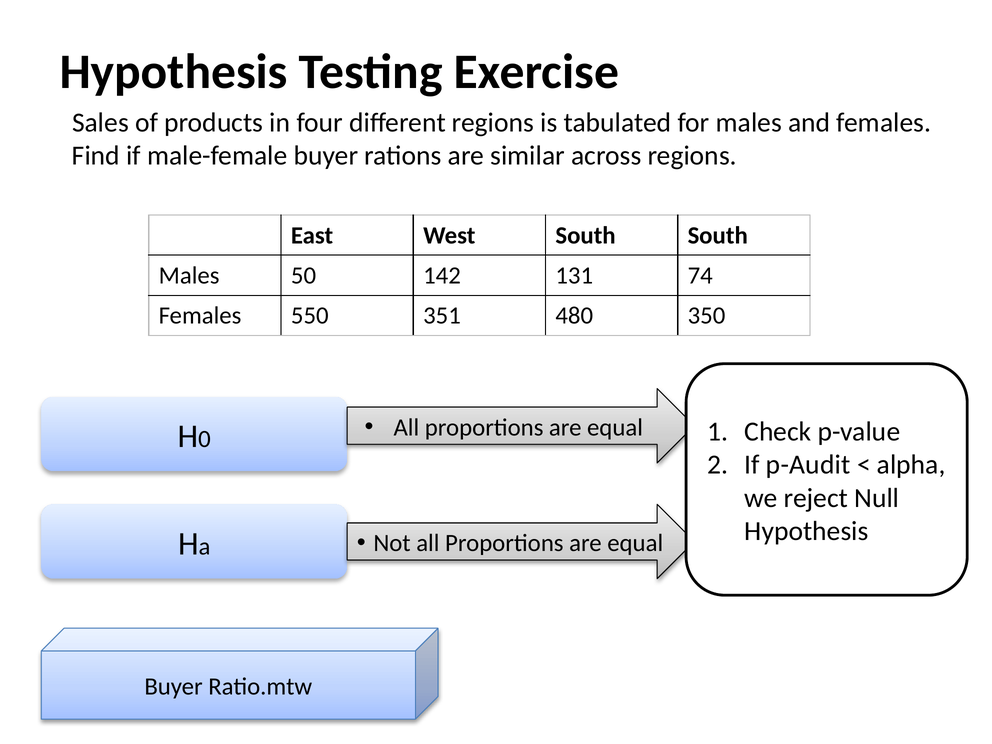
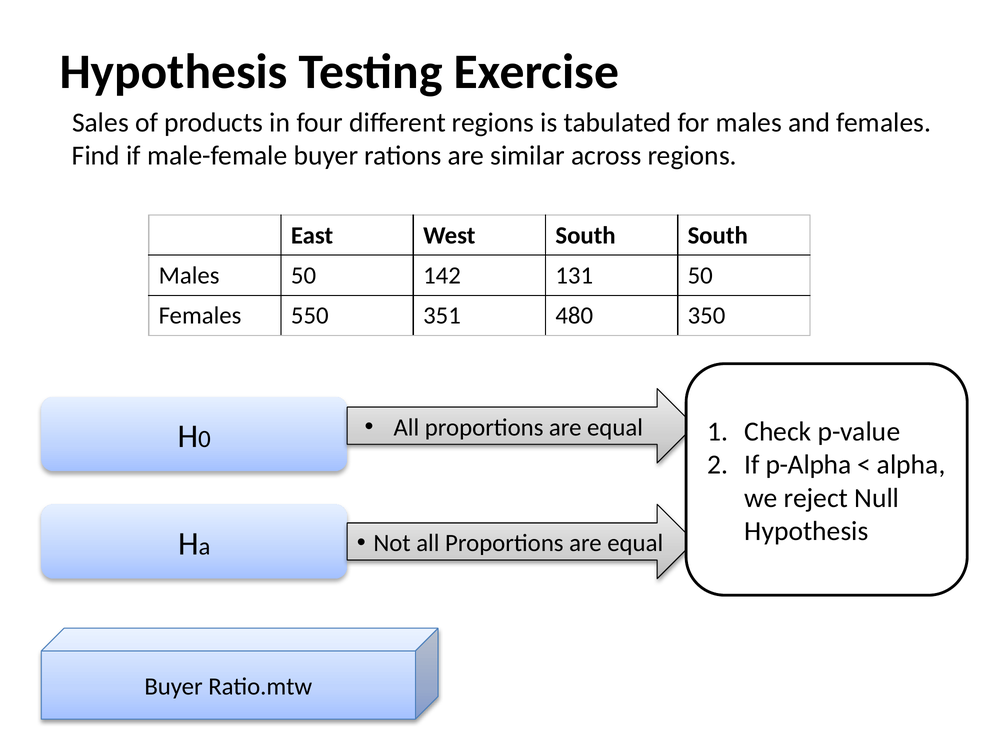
131 74: 74 -> 50 (700, 276)
p-Audit: p-Audit -> p-Alpha (808, 465)
